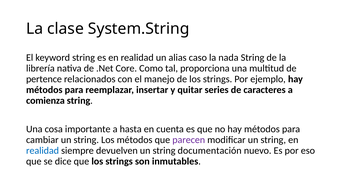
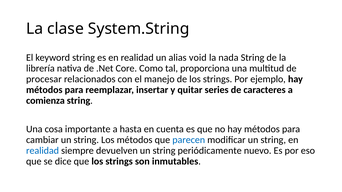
caso: caso -> void (198, 58)
pertence: pertence -> procesar (44, 79)
parecen colour: purple -> blue (189, 140)
documentación: documentación -> periódicamente (210, 151)
